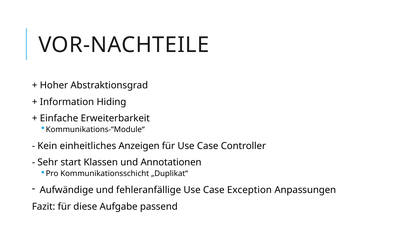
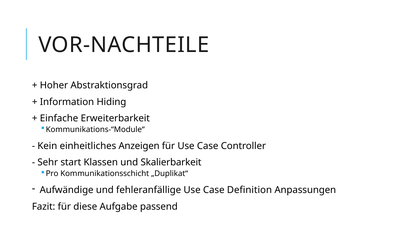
Annotationen: Annotationen -> Skalierbarkeit (171, 162)
Exception: Exception -> Definition (249, 190)
